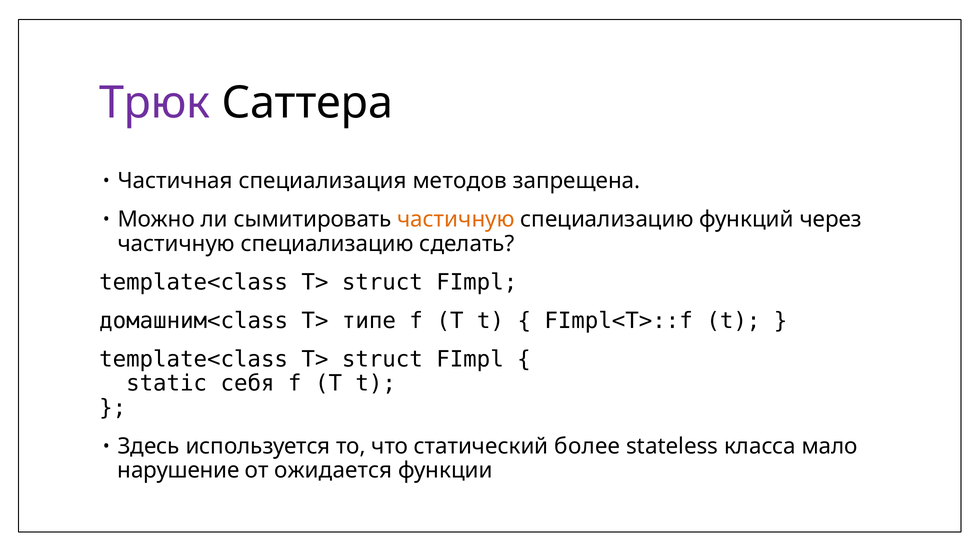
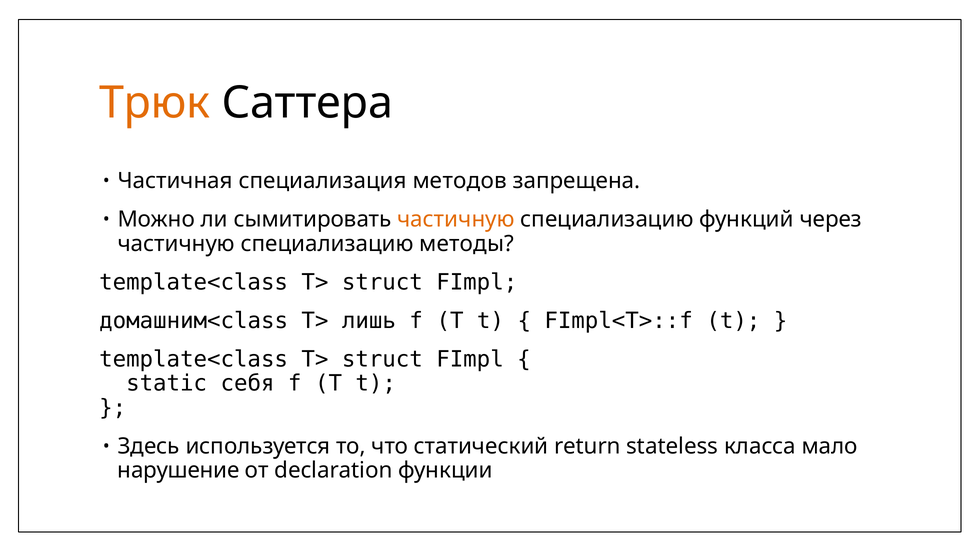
Трюк colour: purple -> orange (155, 103)
сделать: сделать -> методы (467, 244)
типе: типе -> лишь (369, 321)
более: более -> return (587, 446)
ожидается: ожидается -> declaration (333, 471)
